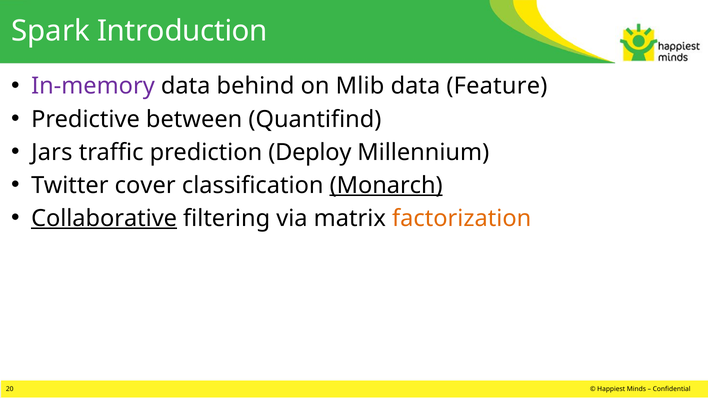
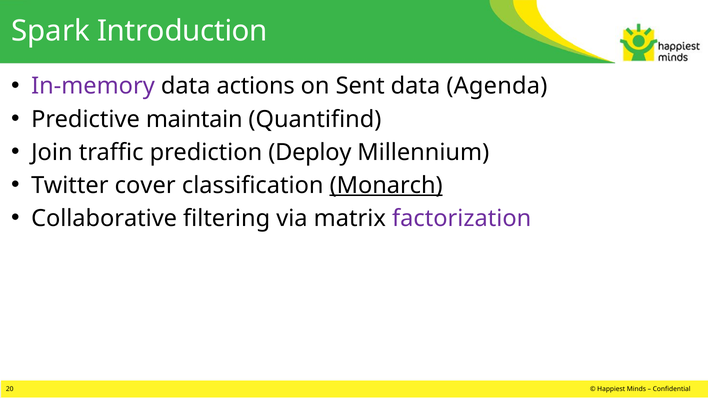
behind: behind -> actions (256, 86)
Mlib: Mlib -> Sent (360, 86)
Feature: Feature -> Agenda (497, 86)
between: between -> maintain (194, 119)
Jars: Jars -> Join (52, 152)
Collaborative underline: present -> none (104, 218)
factorization colour: orange -> purple (462, 218)
